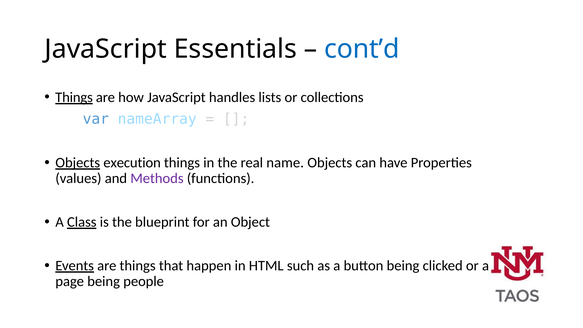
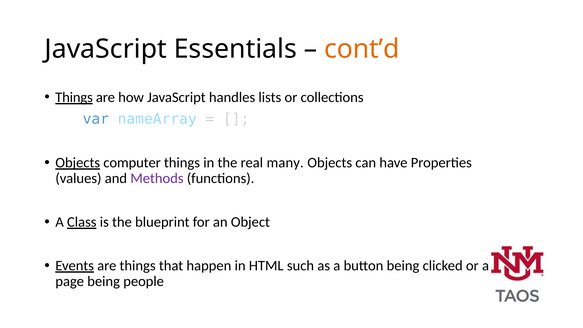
cont’d colour: blue -> orange (362, 49)
execution: execution -> computer (132, 163)
name: name -> many (285, 163)
